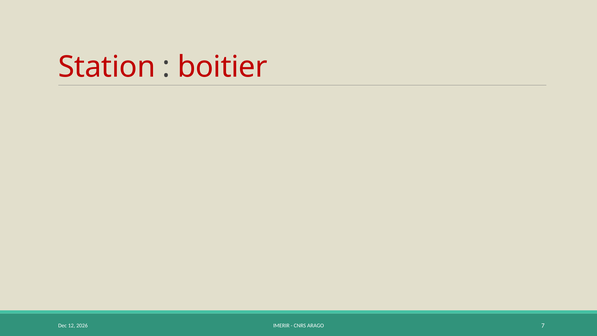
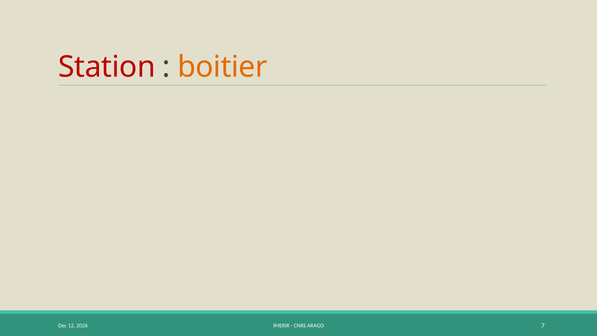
boitier colour: red -> orange (222, 67)
